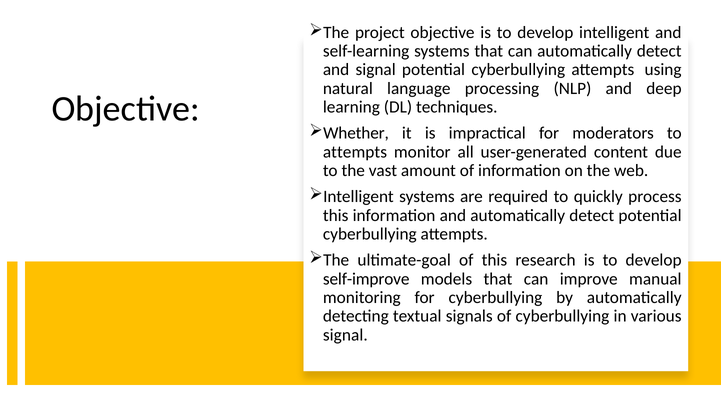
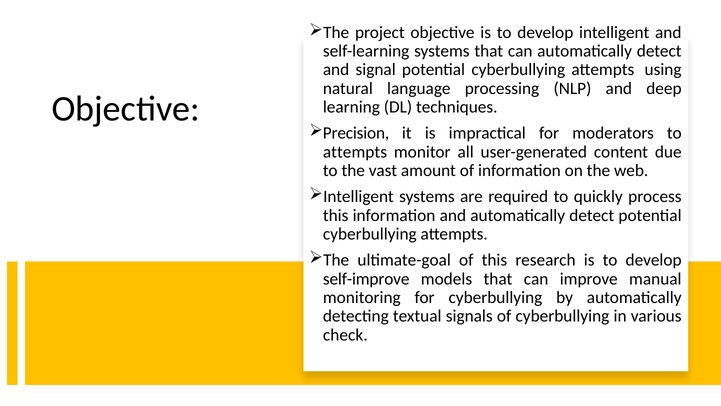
Whether: Whether -> Precision (356, 133)
signal: signal -> check (345, 335)
